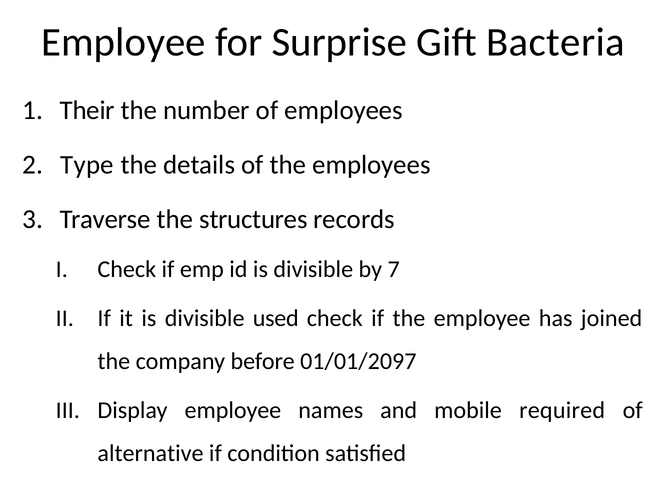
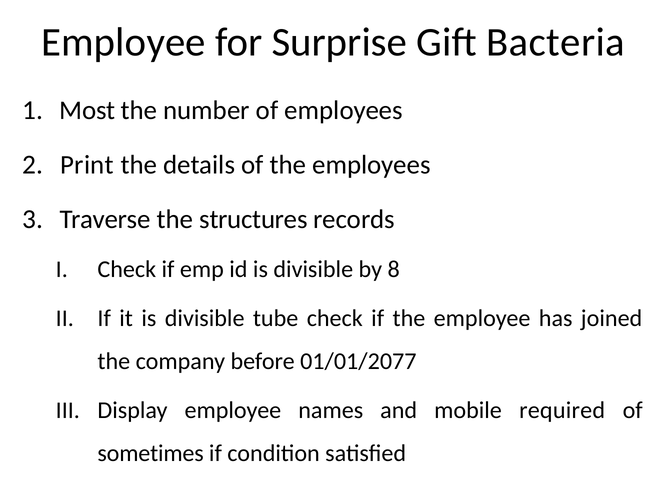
Their: Their -> Most (87, 111)
Type: Type -> Print (87, 165)
7: 7 -> 8 (394, 269)
used: used -> tube (276, 318)
01/01/2097: 01/01/2097 -> 01/01/2077 (358, 361)
alternative: alternative -> sometimes (151, 453)
